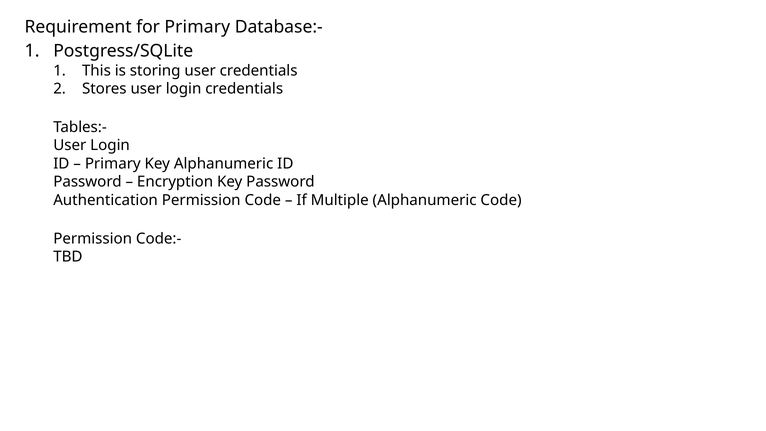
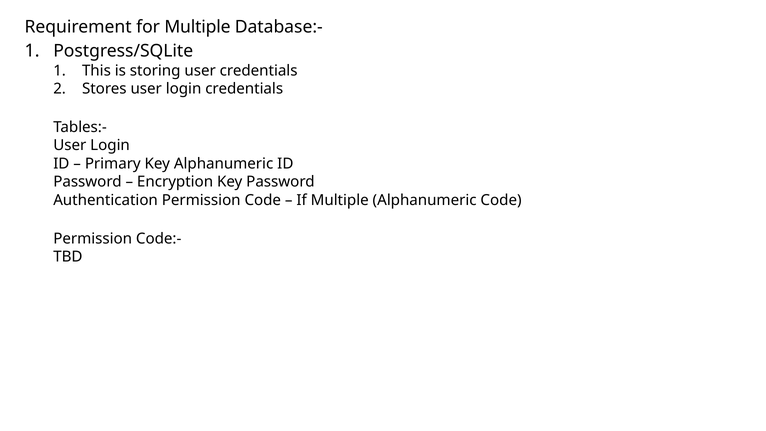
for Primary: Primary -> Multiple (197, 27)
